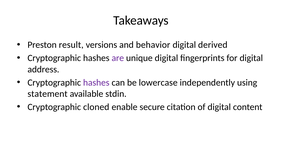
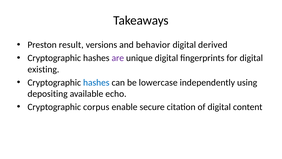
address: address -> existing (43, 69)
hashes colour: purple -> blue (96, 82)
statement: statement -> depositing (48, 94)
stdin: stdin -> echo (116, 94)
cloned: cloned -> corpus (96, 107)
